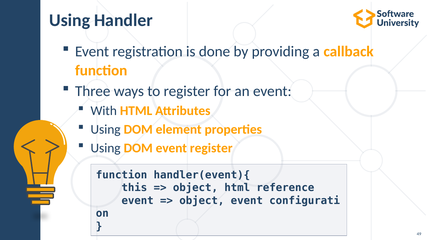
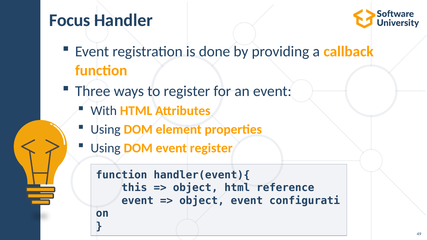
Using: Using -> Focus (70, 20)
